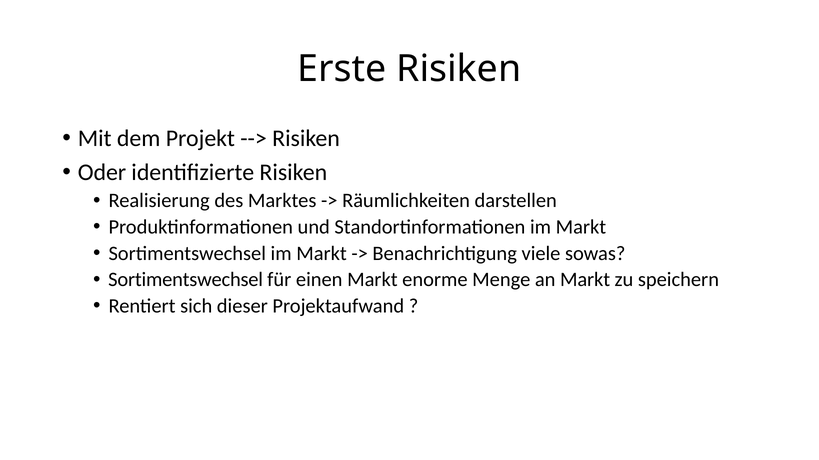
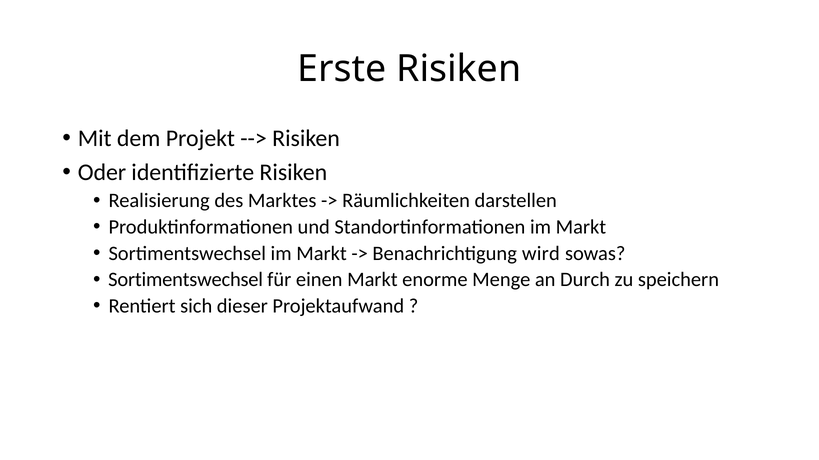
viele: viele -> wird (541, 254)
an Markt: Markt -> Durch (585, 280)
